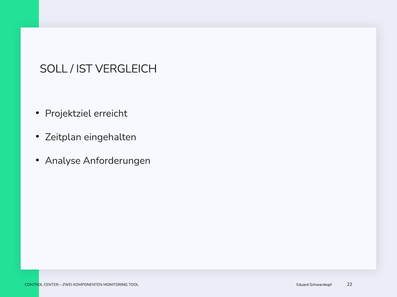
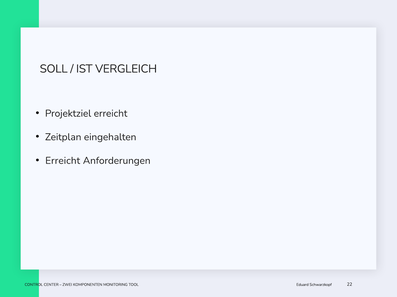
Analyse: Analyse -> Erreicht (63, 161)
